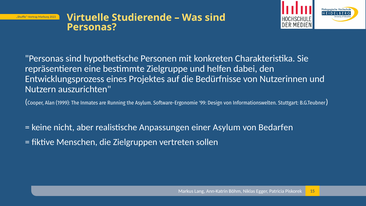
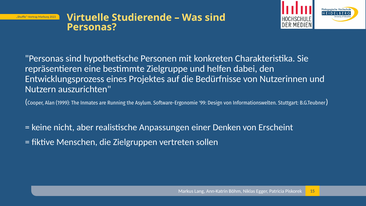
einer Asylum: Asylum -> Denken (227, 127)
Bedarfen: Bedarfen -> Erscheint (276, 127)
